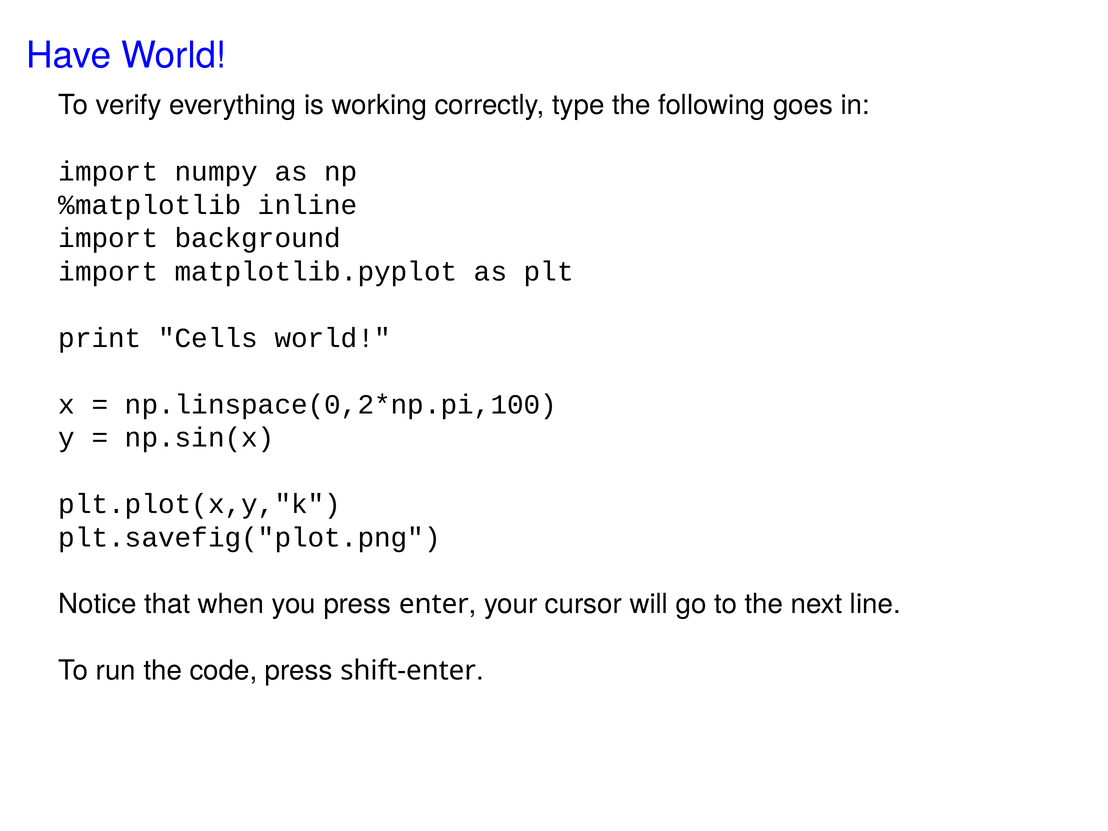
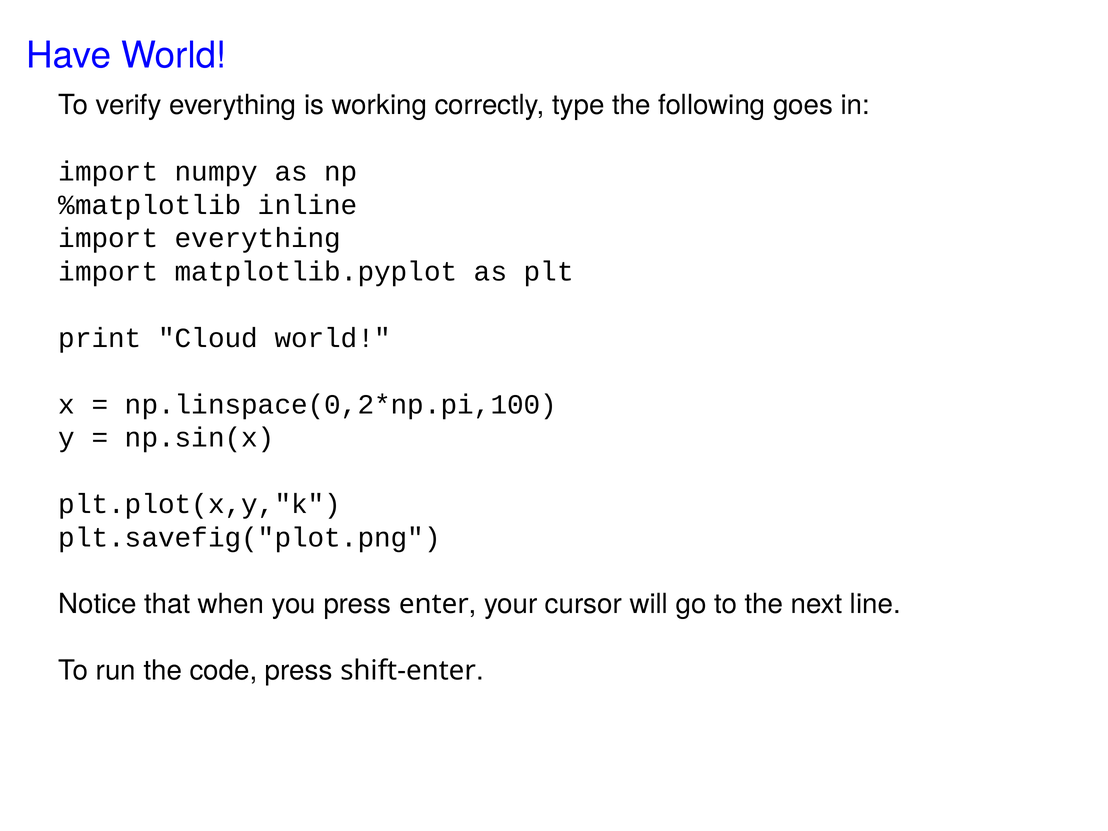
import background: background -> everything (258, 238)
Cells: Cells -> Cloud (208, 338)
